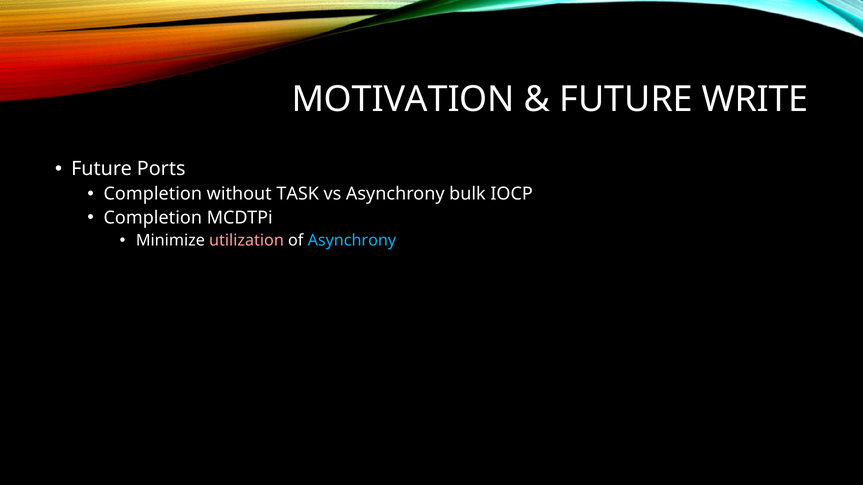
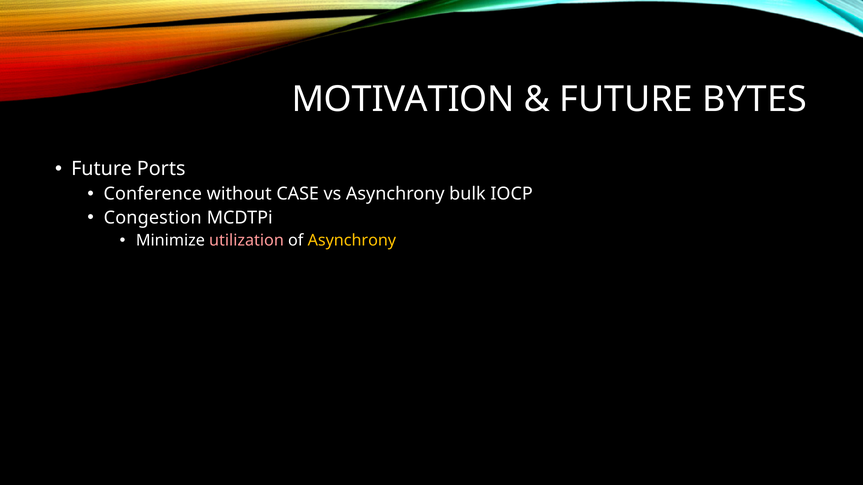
WRITE: WRITE -> BYTES (755, 100)
Completion: Completion -> Conference (153, 194)
TASK: TASK -> CASE (298, 194)
Completion: Completion -> Congestion (153, 218)
Asynchrony colour: light blue -> yellow (352, 241)
